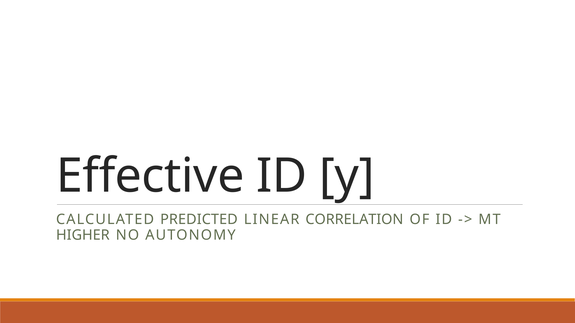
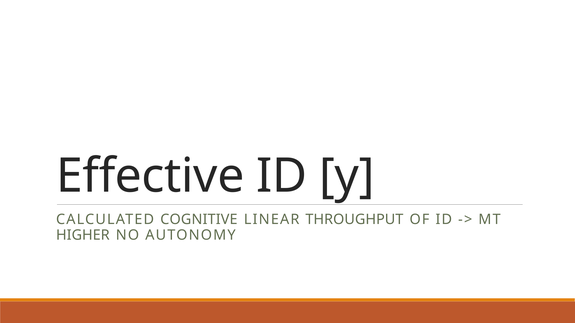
PREDICTED: PREDICTED -> COGNITIVE (199, 220)
CORRELATION: CORRELATION -> THROUGHPUT (354, 220)
